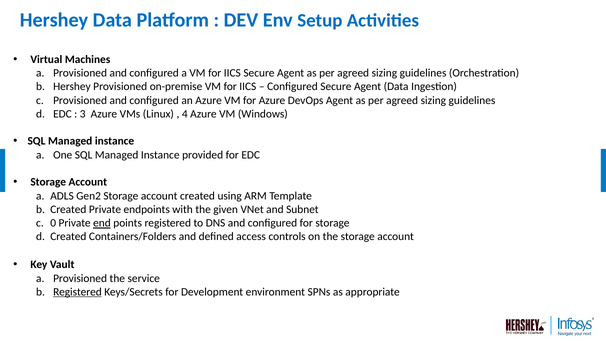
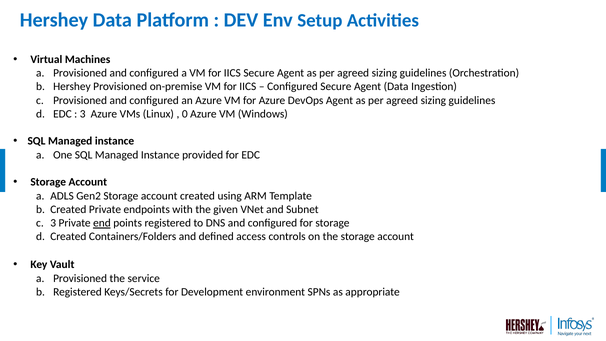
4: 4 -> 0 (185, 114)
0: 0 -> 3 (53, 223)
Registered underline: present -> none (77, 292)
